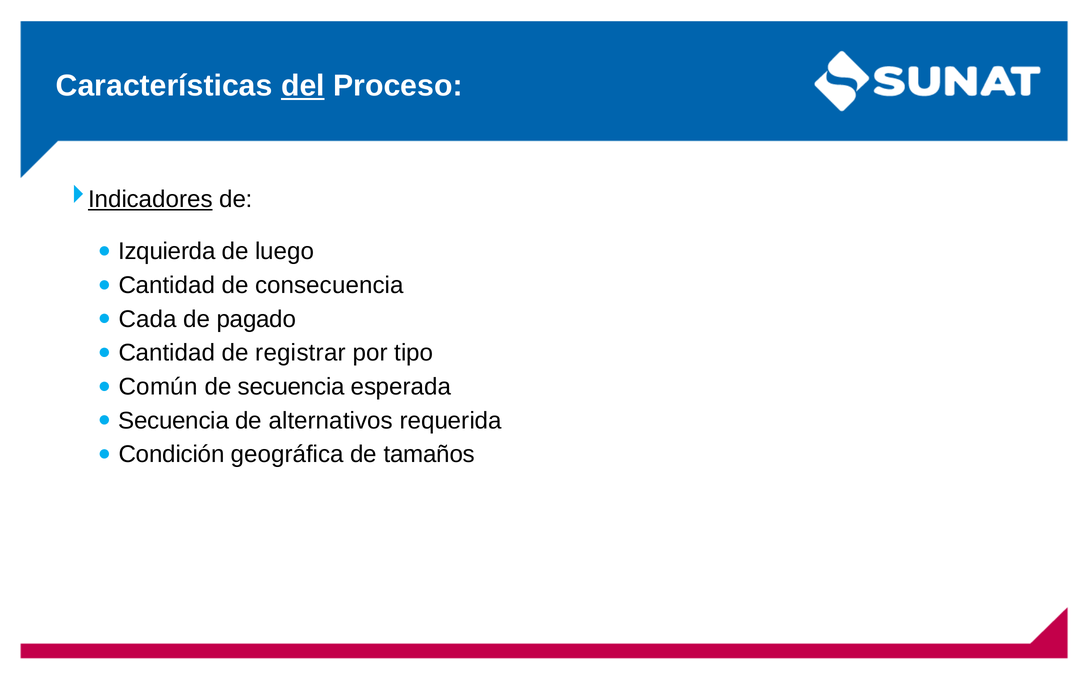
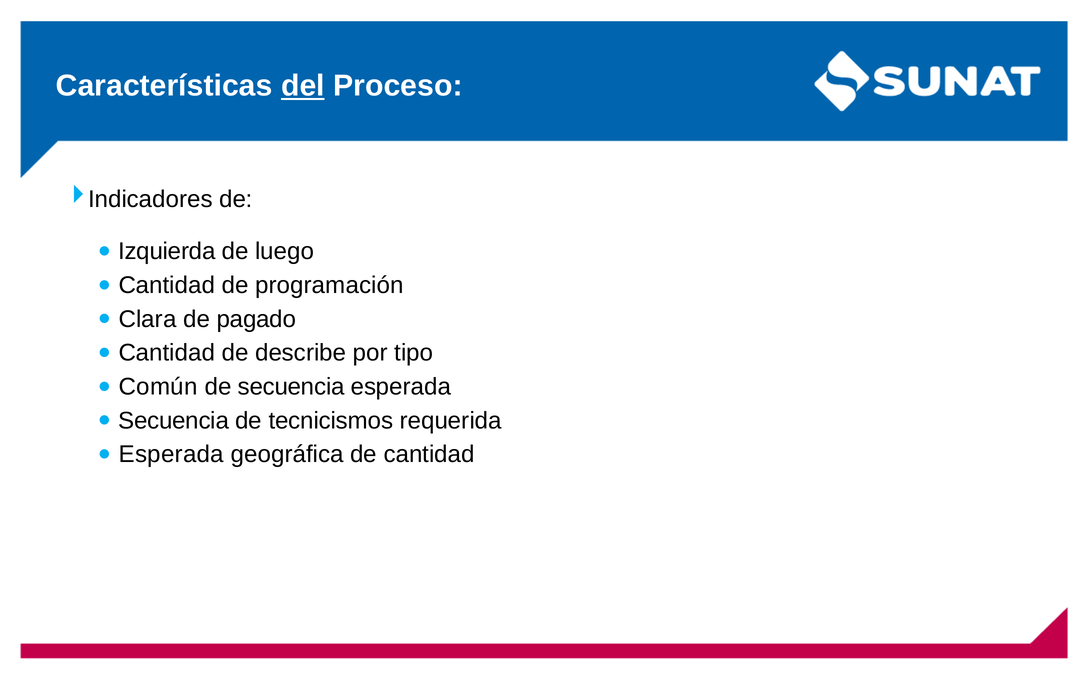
Indicadores underline: present -> none (150, 199)
consecuencia: consecuencia -> programación (329, 285)
Cada: Cada -> Clara (148, 319)
registrar: registrar -> describe (301, 353)
alternativos: alternativos -> tecnicismos (331, 421)
Condición: Condición -> Esperada (171, 454)
de tamaños: tamaños -> cantidad (429, 454)
